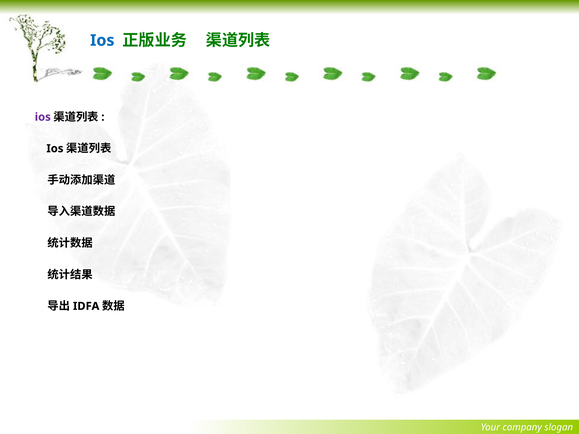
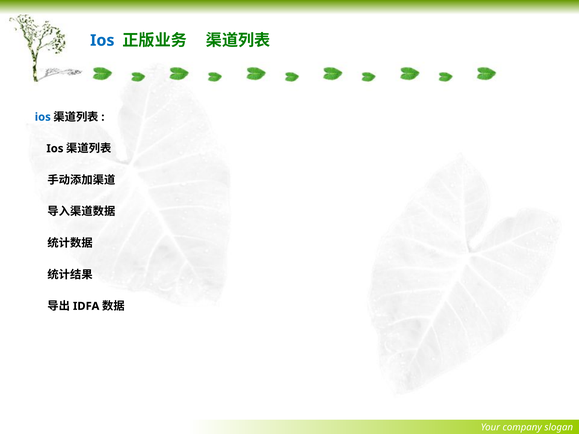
ios colour: purple -> blue (43, 117)
